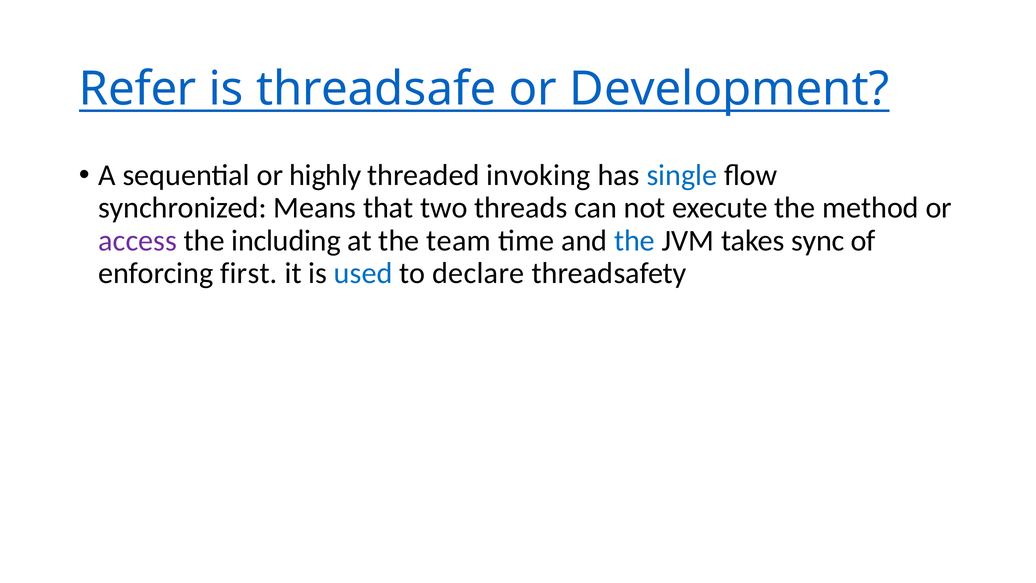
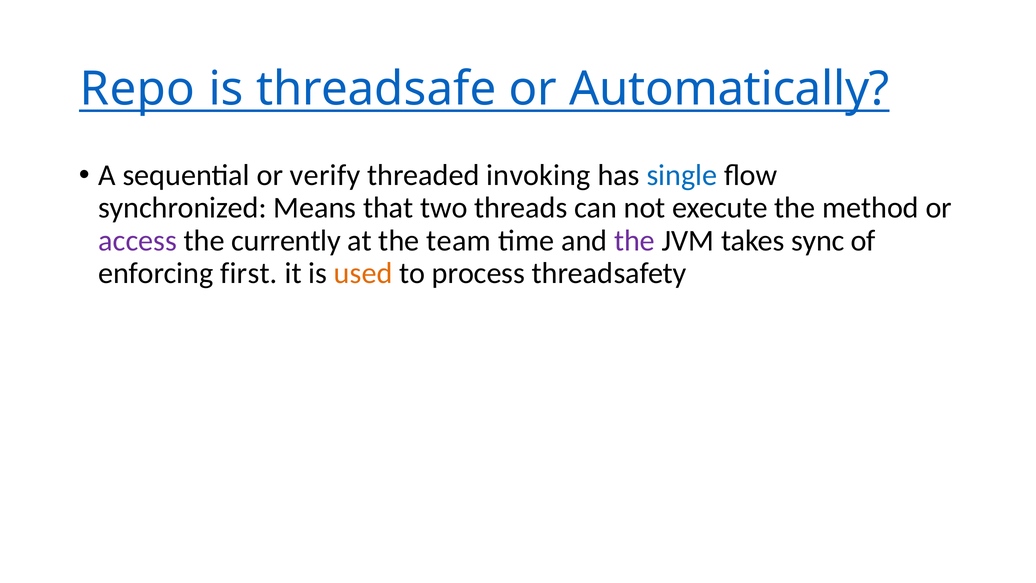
Refer: Refer -> Repo (137, 89)
Development: Development -> Automatically (729, 89)
highly: highly -> verify (325, 175)
including: including -> currently (286, 240)
the colour: blue -> purple (635, 240)
used colour: blue -> orange (363, 273)
declare: declare -> process (478, 273)
